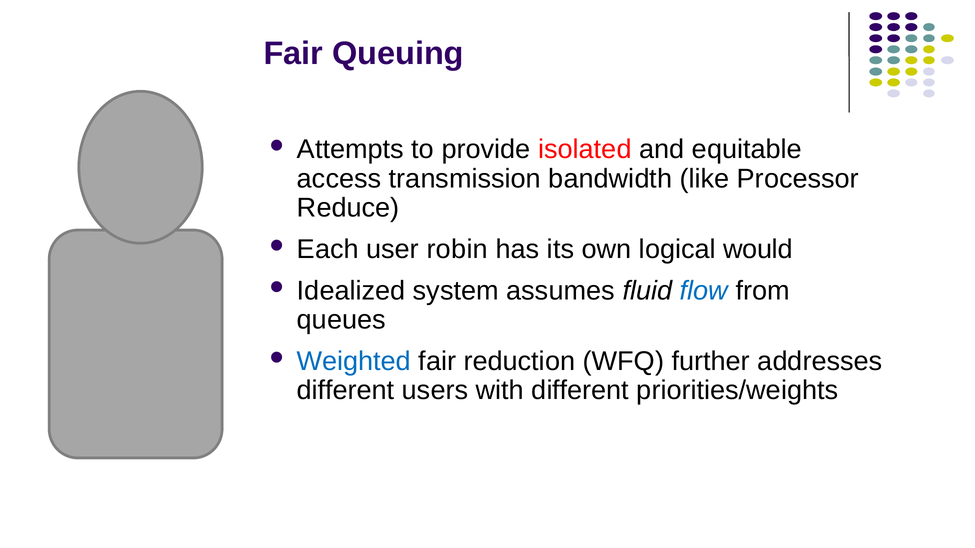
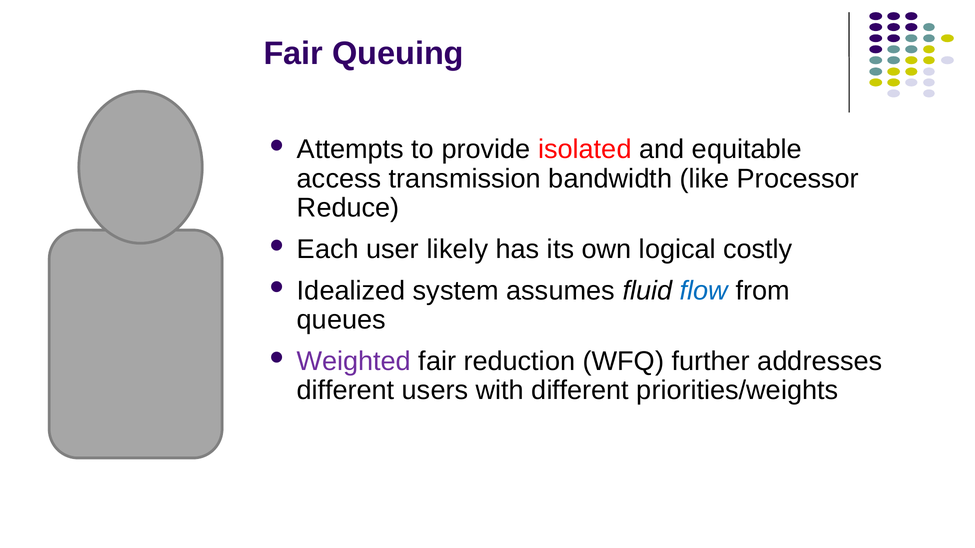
robin: robin -> likely (457, 249)
would: would -> costly (758, 249)
Weighted colour: blue -> purple (354, 362)
